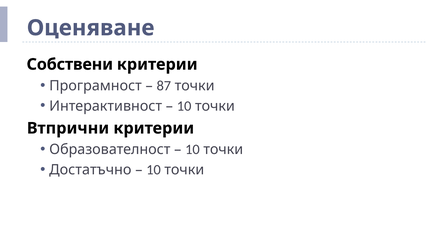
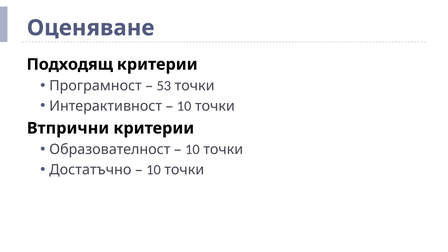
Собствени: Собствени -> Подходящ (70, 64)
87: 87 -> 53 (164, 86)
